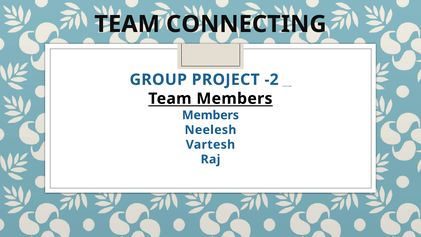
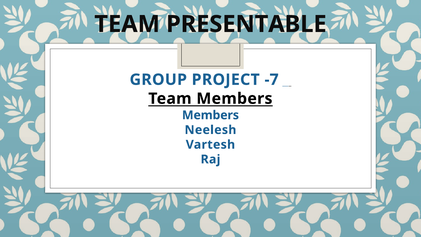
CONNECTING: CONNECTING -> PRESENTABLE (246, 24)
-2: -2 -> -7 (272, 80)
